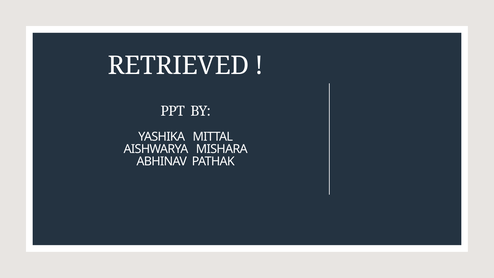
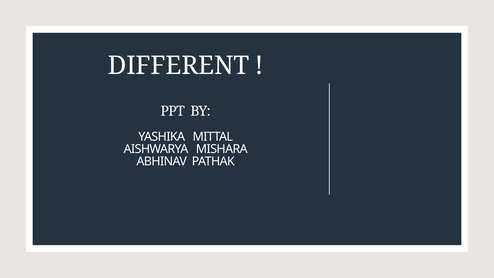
RETRIEVED: RETRIEVED -> DIFFERENT (179, 66)
